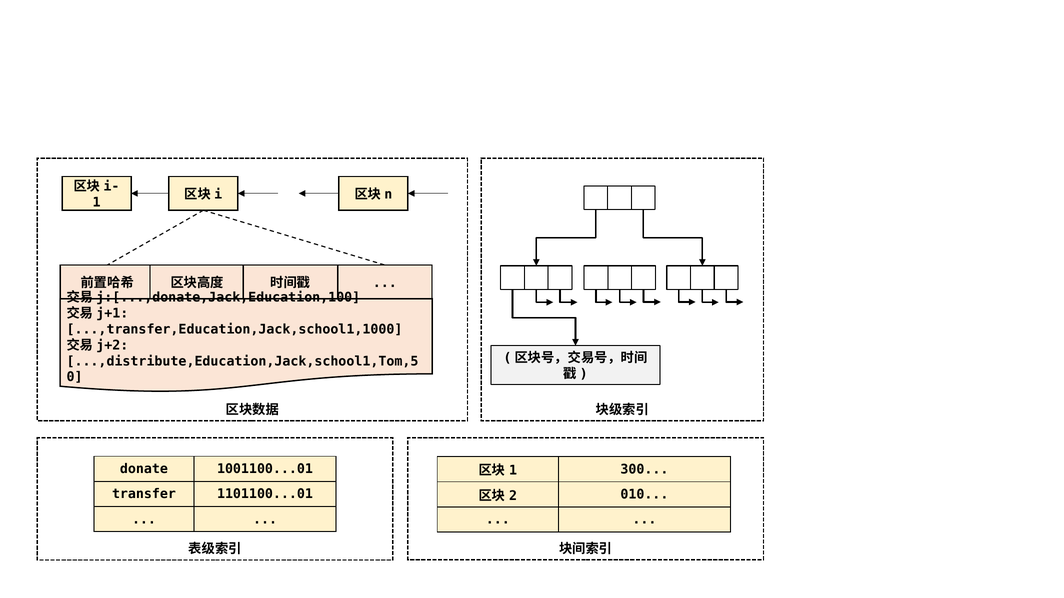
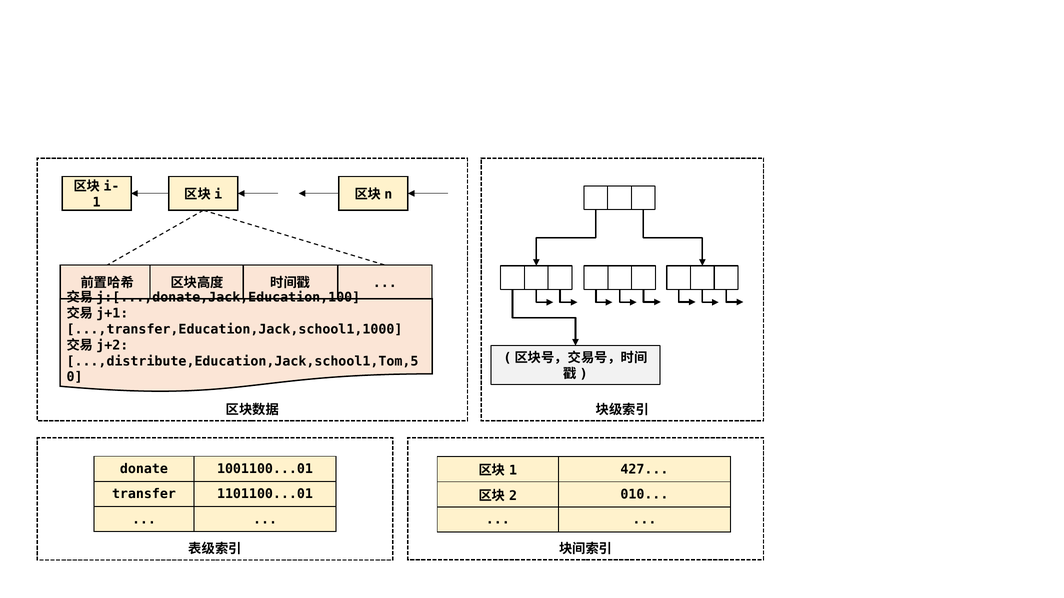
300: 300 -> 427 (644, 470)
